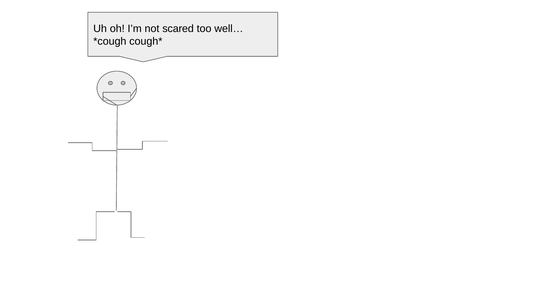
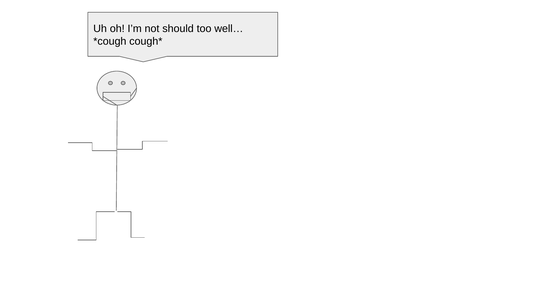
scared: scared -> should (178, 29)
